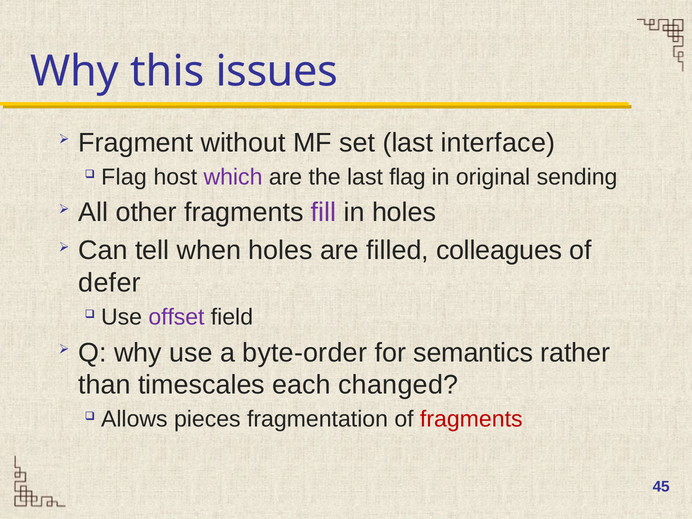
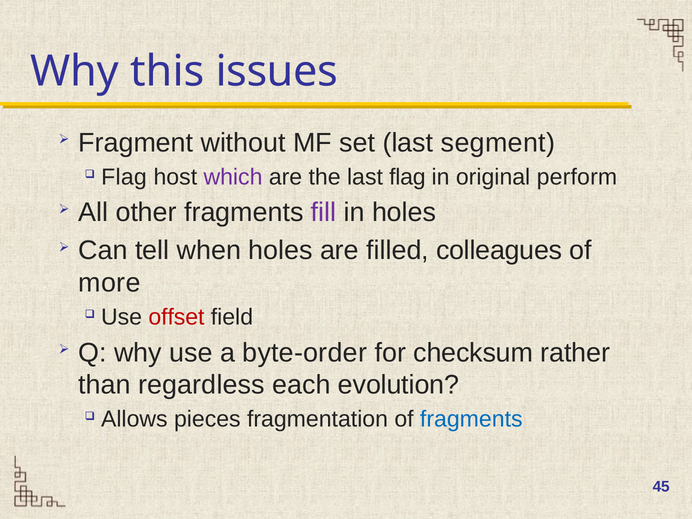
interface: interface -> segment (498, 143)
sending: sending -> perform (577, 177)
defer: defer -> more (110, 283)
offset colour: purple -> red (176, 317)
semantics: semantics -> checksum (473, 353)
timescales: timescales -> regardless (201, 385)
changed: changed -> evolution (399, 385)
fragments colour: red -> blue (471, 419)
